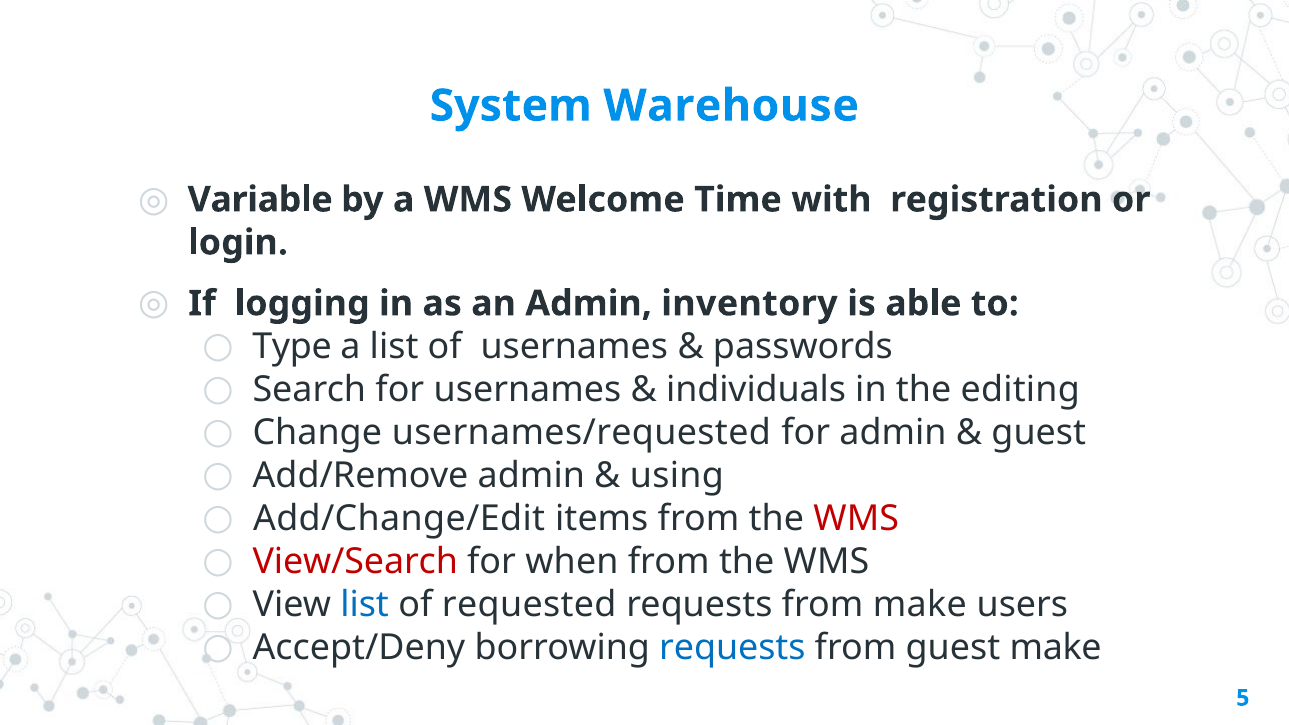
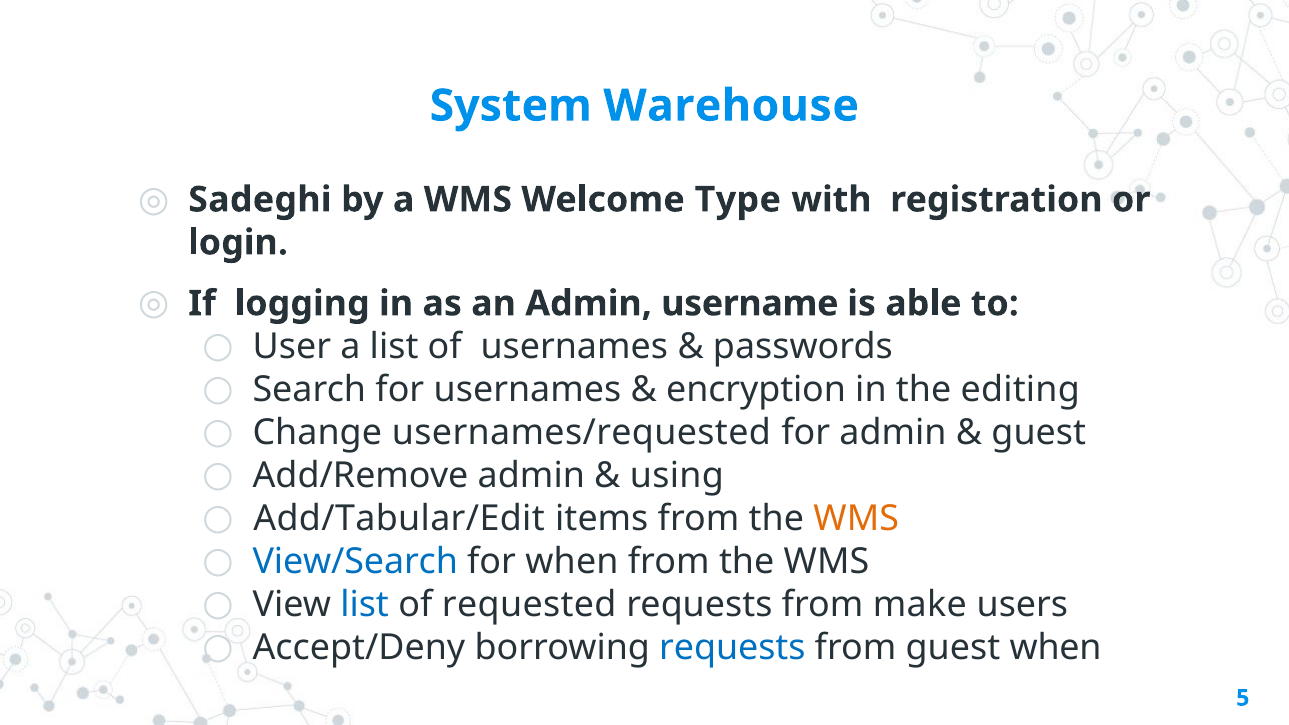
Variable: Variable -> Sadeghi (260, 200)
Time: Time -> Type (738, 200)
inventory: inventory -> username (750, 304)
Type: Type -> User (292, 347)
individuals: individuals -> encryption (756, 390)
Add/Change/Edit: Add/Change/Edit -> Add/Tabular/Edit (399, 518)
WMS colour: red -> orange (856, 518)
View/Search colour: red -> blue (355, 561)
guest make: make -> when (1056, 647)
